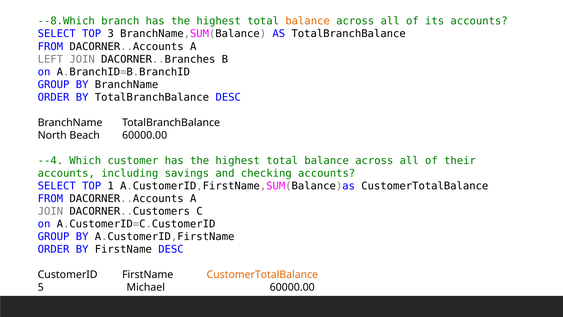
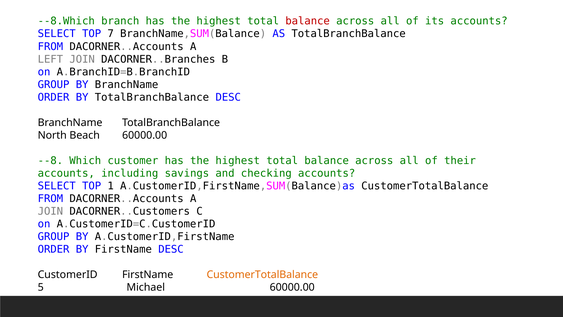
balance colour: orange -> red (308, 21)
3: 3 -> 7 (111, 34)
--4: --4 -> --8 (50, 160)
